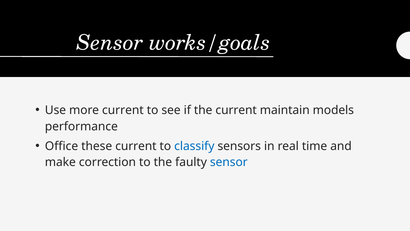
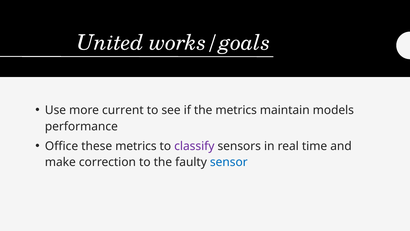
Sensor: Sensor -> United (110, 43)
the current: current -> metrics (236, 110)
these current: current -> metrics (136, 146)
classify colour: blue -> purple (194, 146)
